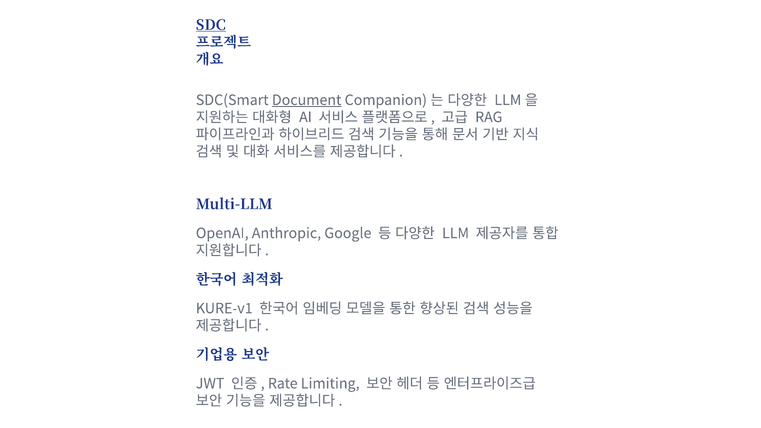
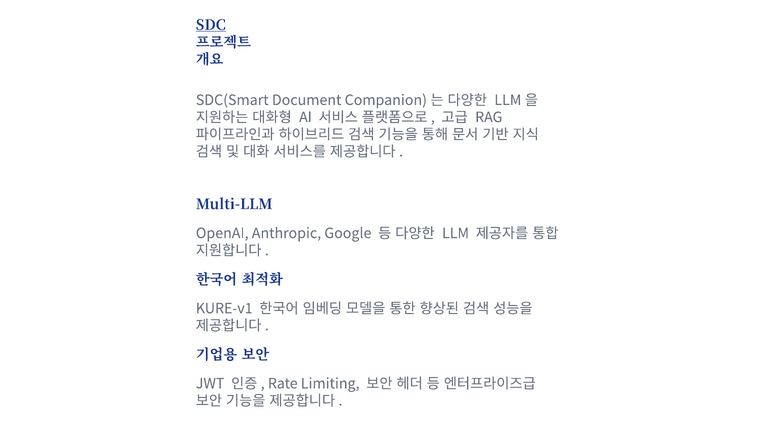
Document underline: present -> none (307, 100)
